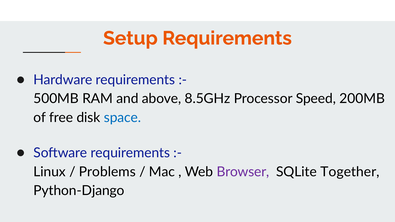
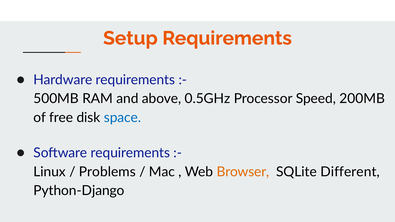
8.5GHz: 8.5GHz -> 0.5GHz (207, 99)
Browser colour: purple -> orange (243, 172)
Together: Together -> Different (350, 172)
